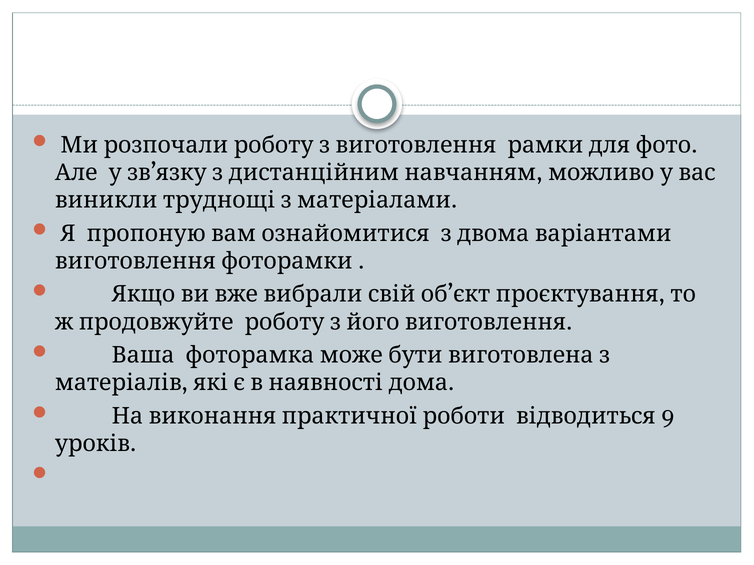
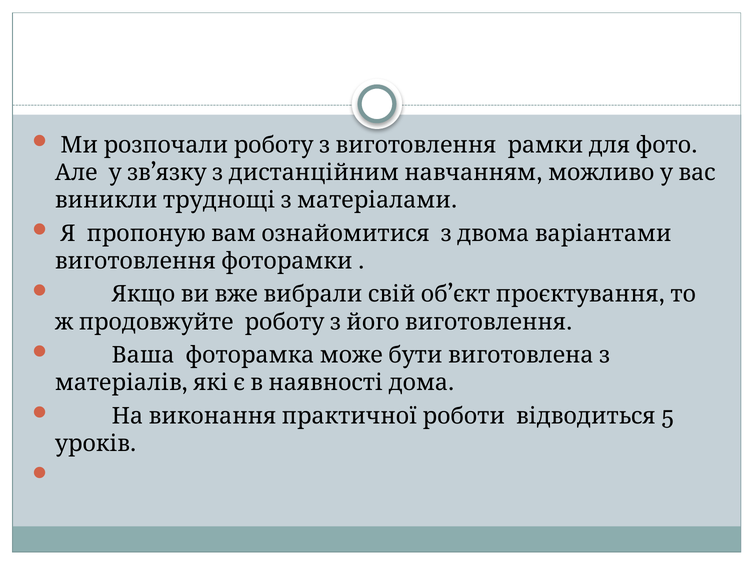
9: 9 -> 5 (668, 416)
